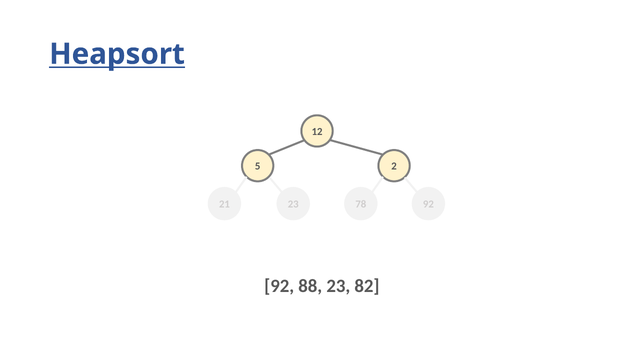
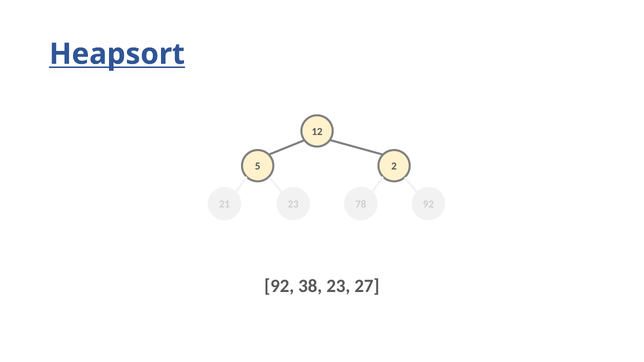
88: 88 -> 38 (310, 286)
82: 82 -> 27 (367, 286)
